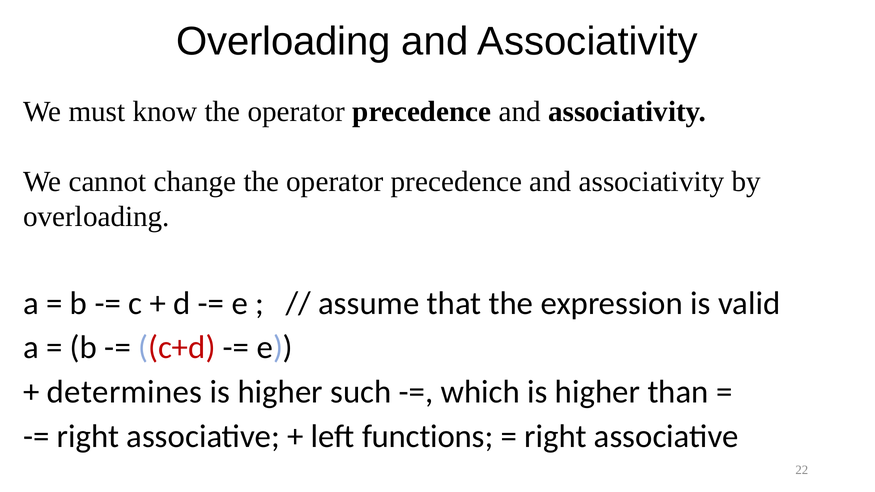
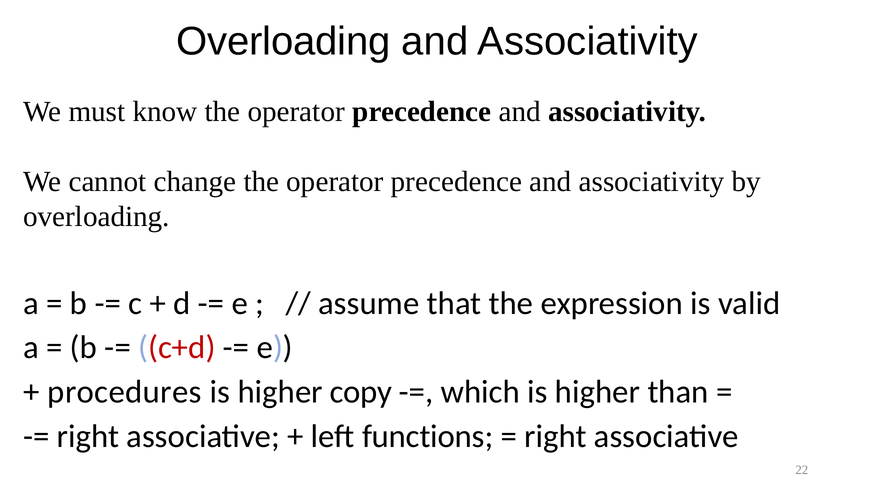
determines: determines -> procedures (125, 392)
such: such -> copy (361, 392)
